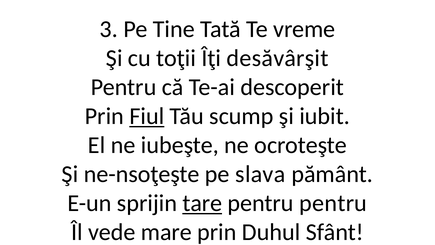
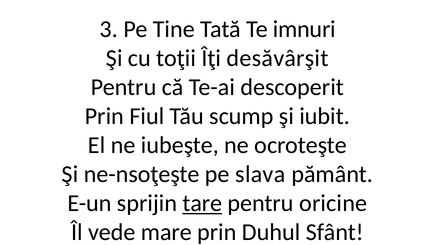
vreme: vreme -> imnuri (304, 29)
Fiul underline: present -> none (147, 116)
pentru pentru: pentru -> oricine (333, 203)
